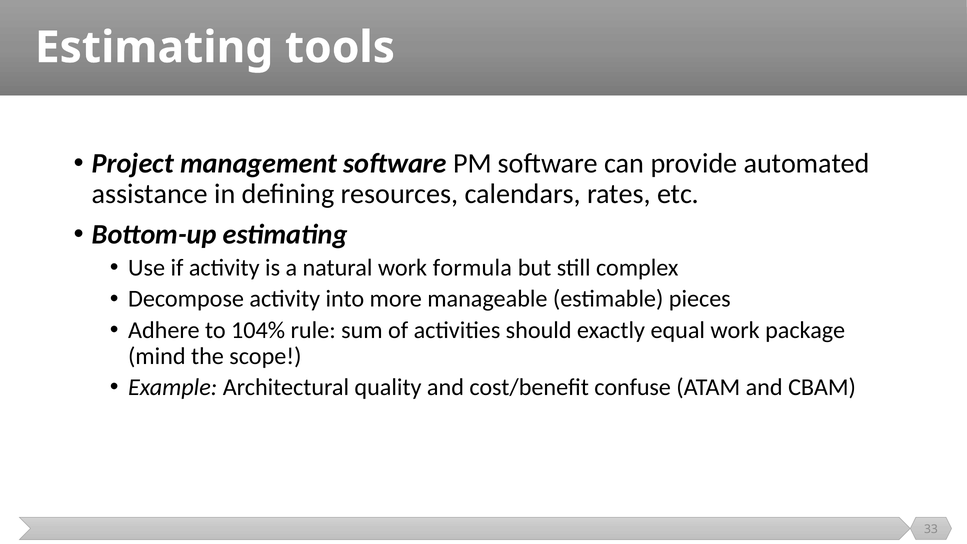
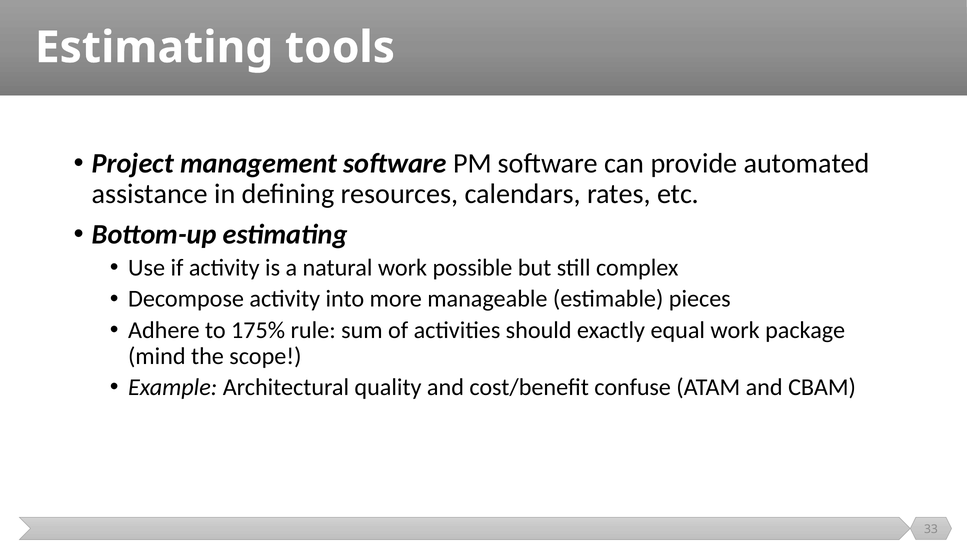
formula: formula -> possible (472, 268)
104%: 104% -> 175% (258, 330)
